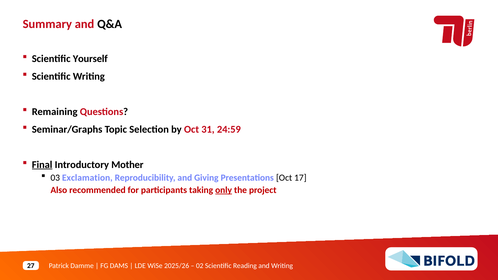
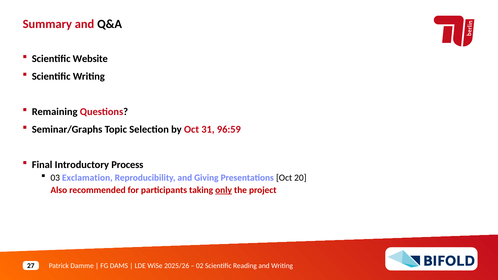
Yourself: Yourself -> Website (90, 59)
24:59: 24:59 -> 96:59 (229, 129)
Final underline: present -> none (42, 165)
Mother: Mother -> Process (127, 165)
17: 17 -> 20 (300, 178)
